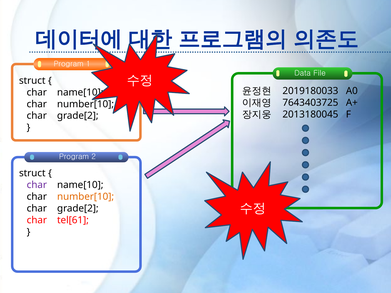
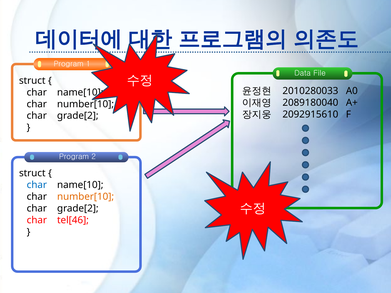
2019180033: 2019180033 -> 2010280033 (310, 91)
7643403725: 7643403725 -> 2089180040 (310, 103)
2013180045: 2013180045 -> 2092915610 (310, 114)
char colour: purple -> blue (37, 185)
tel[61: tel[61 -> tel[46 (73, 220)
